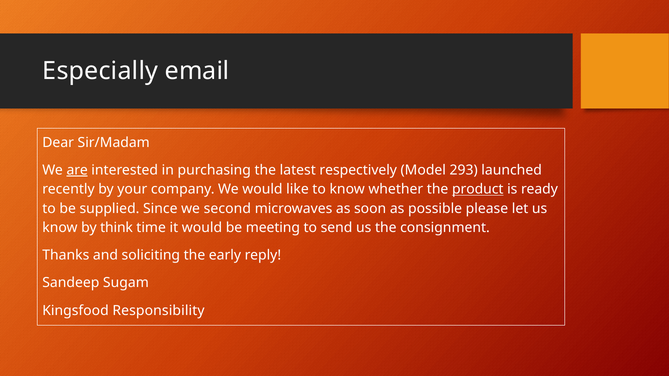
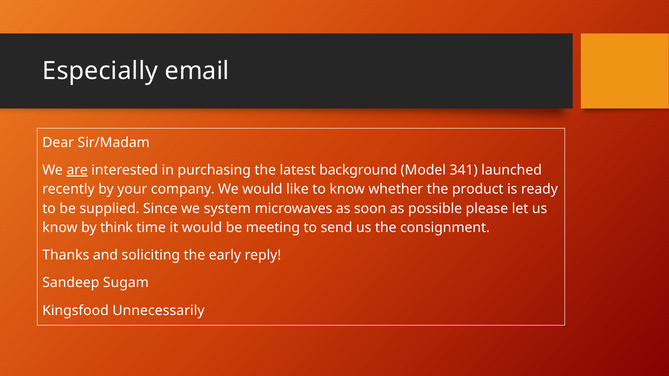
respectively: respectively -> background (358, 170)
293: 293 -> 341 (464, 170)
product underline: present -> none (478, 189)
second: second -> system (227, 209)
Responsibility: Responsibility -> Unnecessarily (159, 311)
